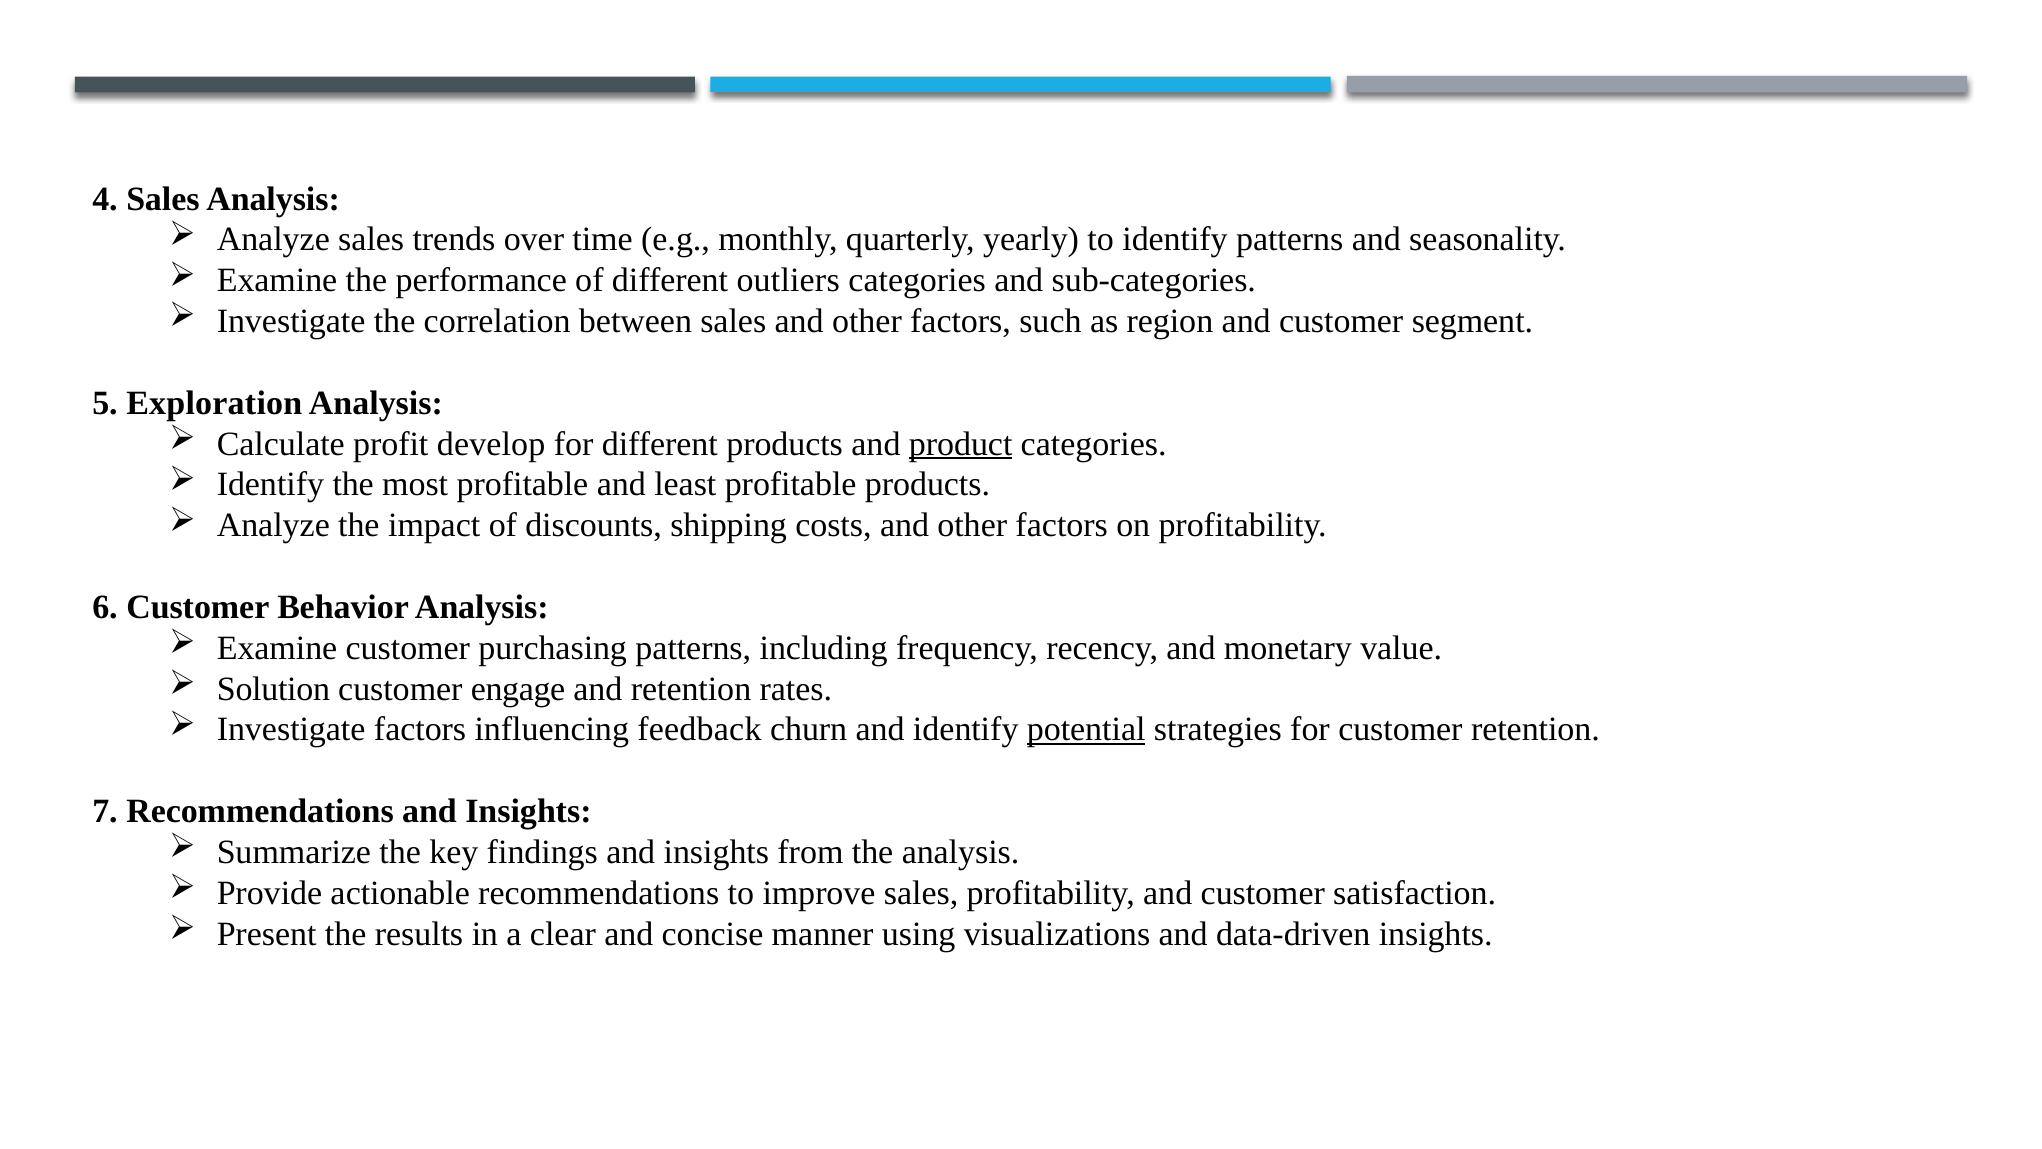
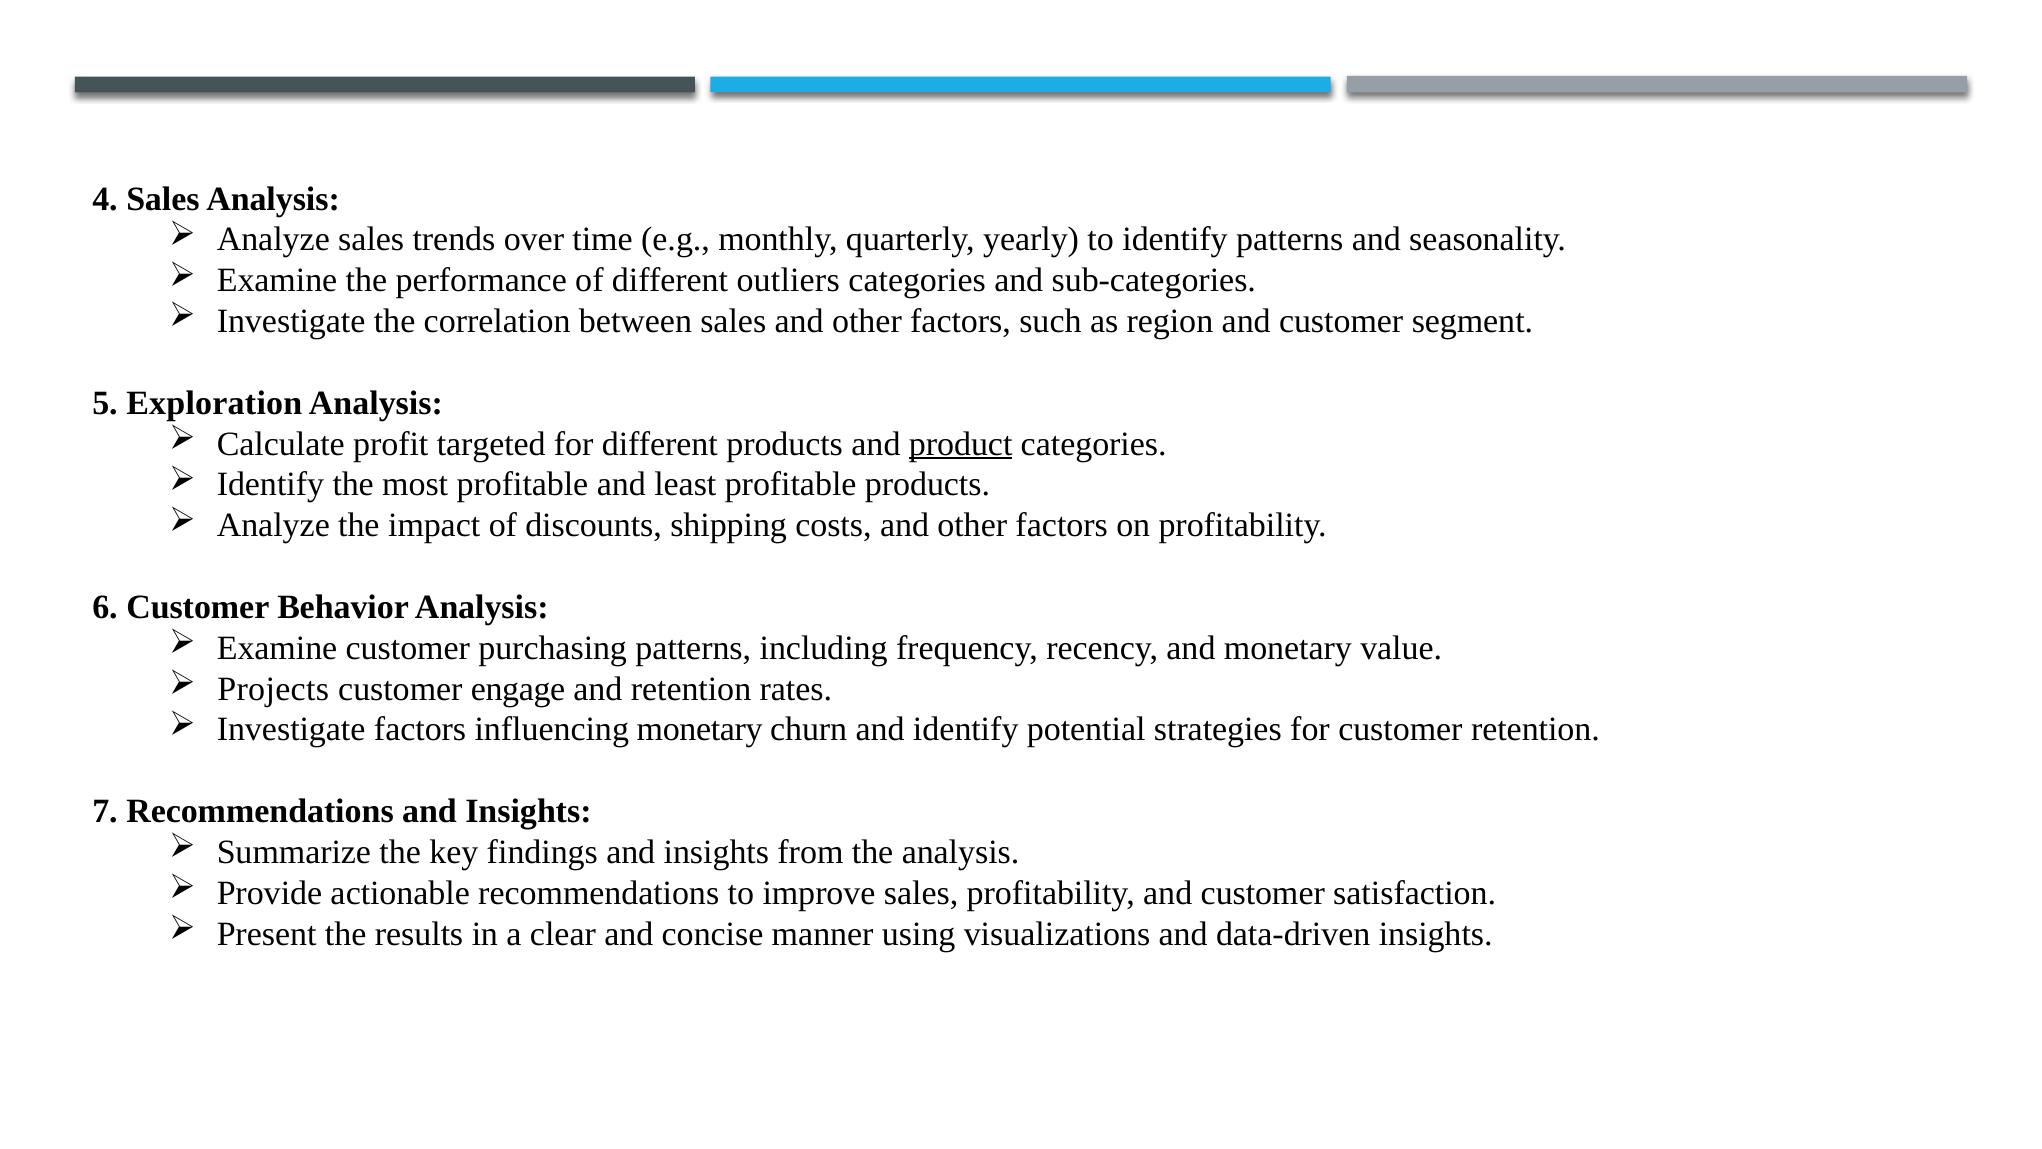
develop: develop -> targeted (491, 444)
Solution: Solution -> Projects (273, 689)
influencing feedback: feedback -> monetary (700, 729)
potential underline: present -> none (1086, 729)
